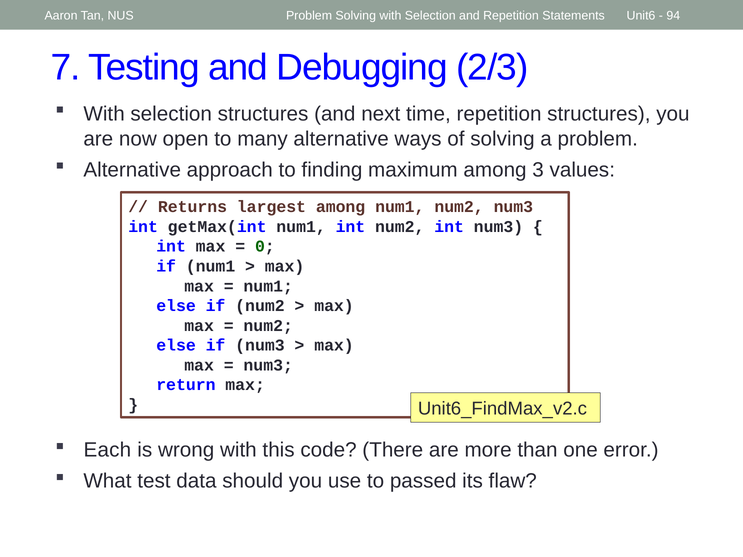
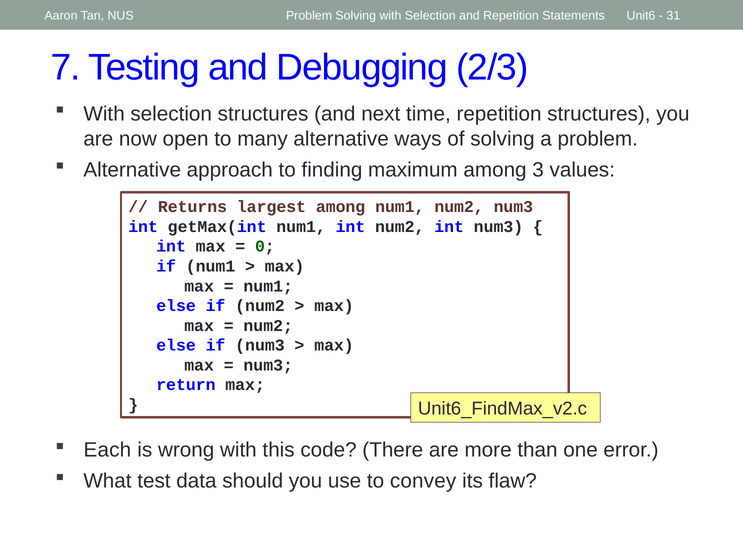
94: 94 -> 31 (673, 16)
passed: passed -> convey (423, 481)
